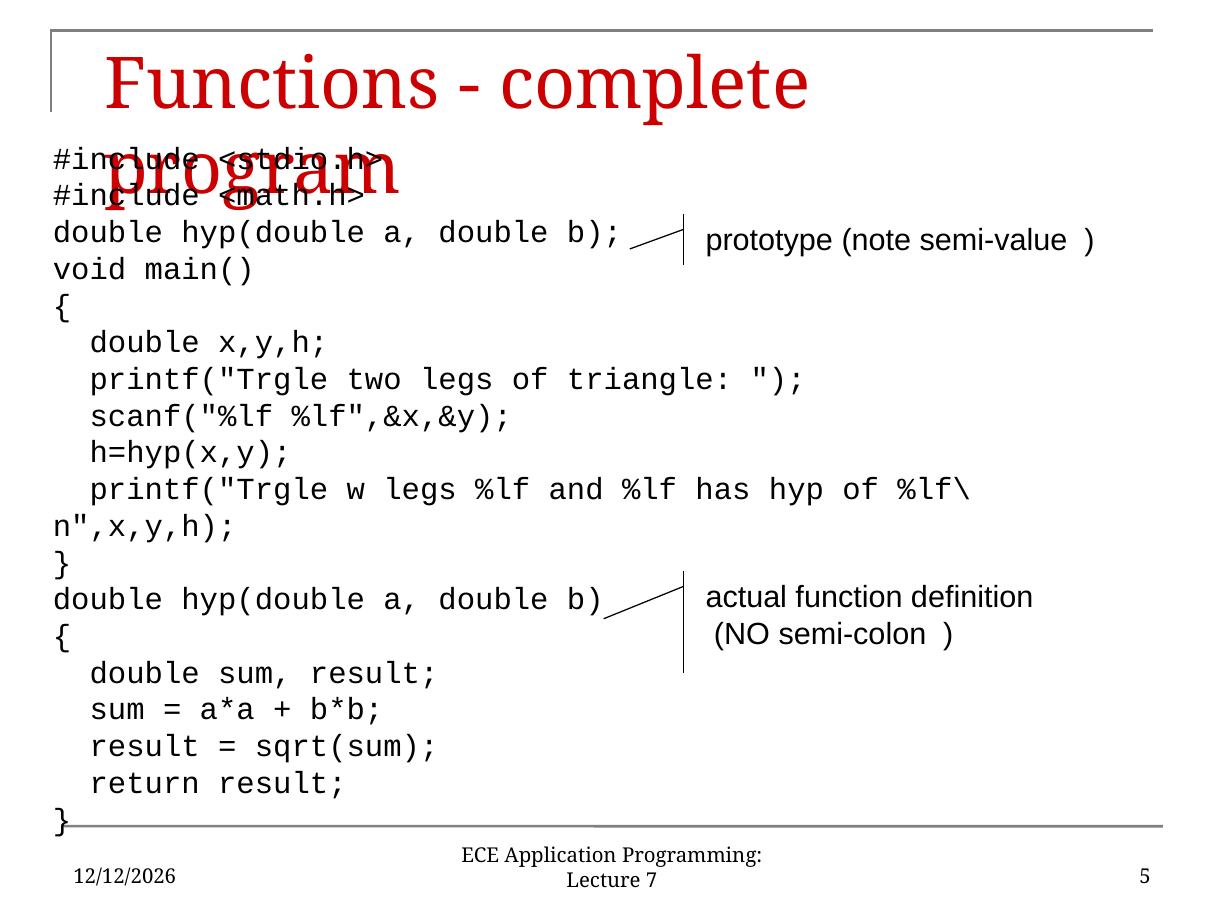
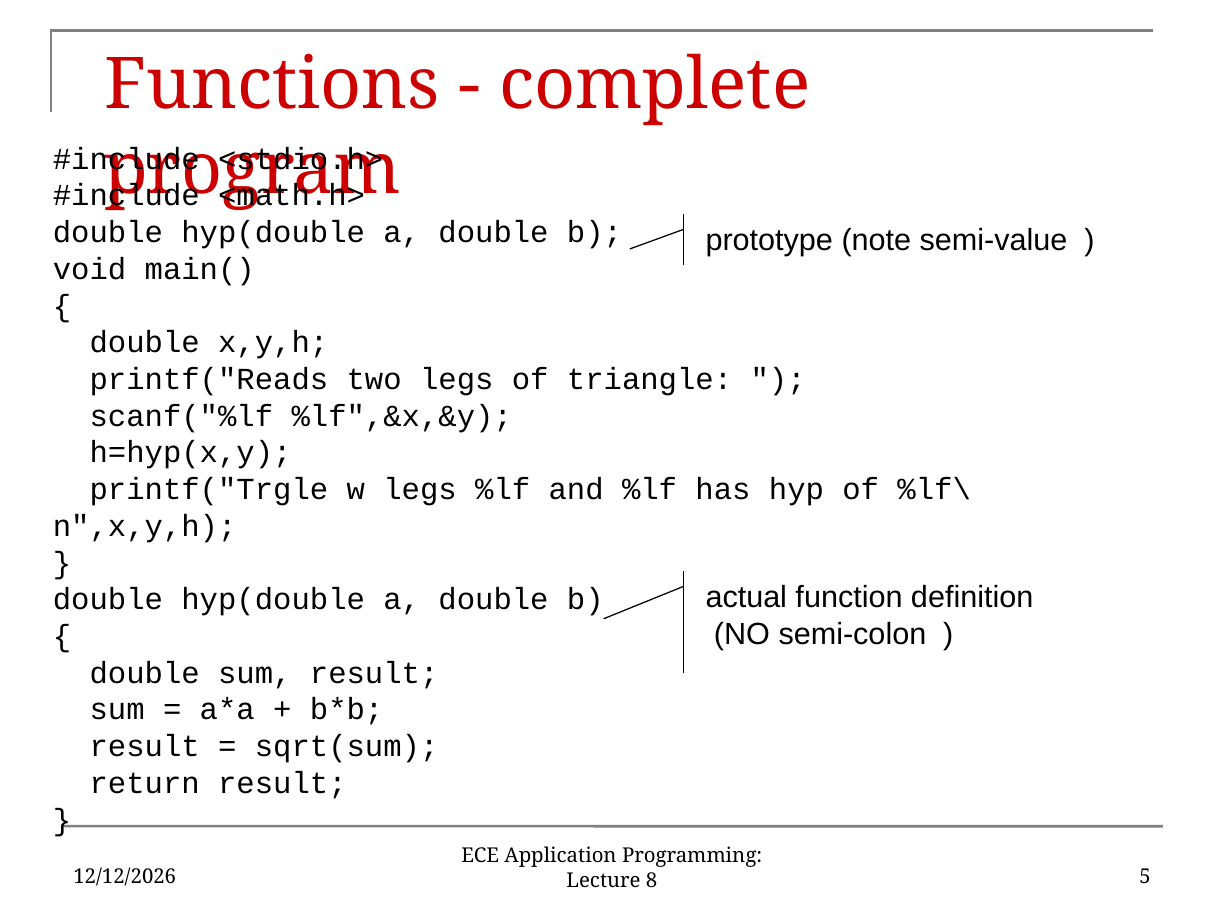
printf("Trgle: printf("Trgle -> printf("Reads (209, 379)
7: 7 -> 8 (652, 881)
